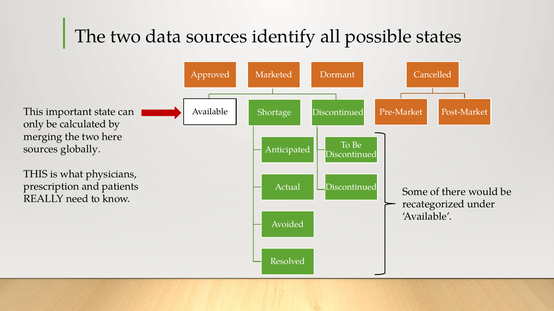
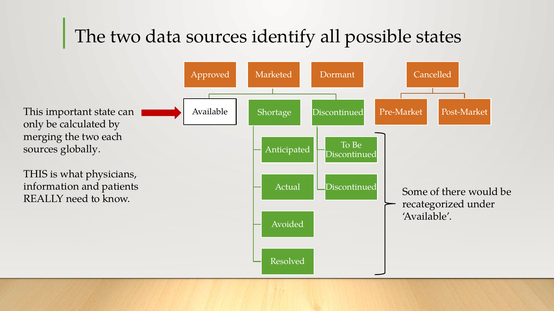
here: here -> each (112, 137)
prescription: prescription -> information (51, 187)
